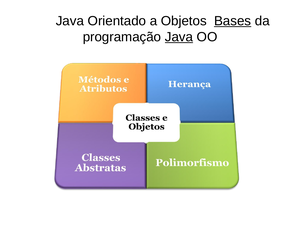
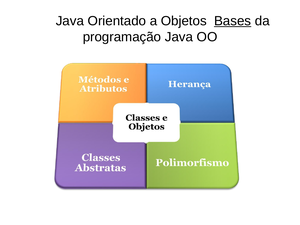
Java underline: present -> none (179, 37)
